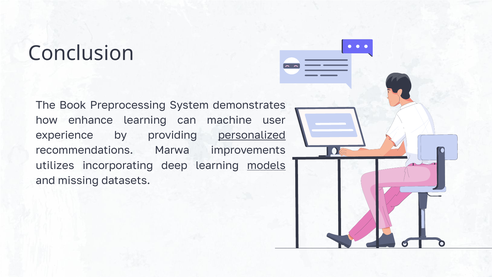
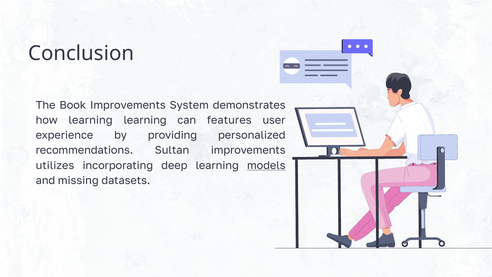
Book Preprocessing: Preprocessing -> Improvements (128, 105)
how enhance: enhance -> learning (91, 120)
machine: machine -> features (229, 120)
personalized underline: present -> none (252, 135)
Marwa: Marwa -> Sultan (172, 150)
